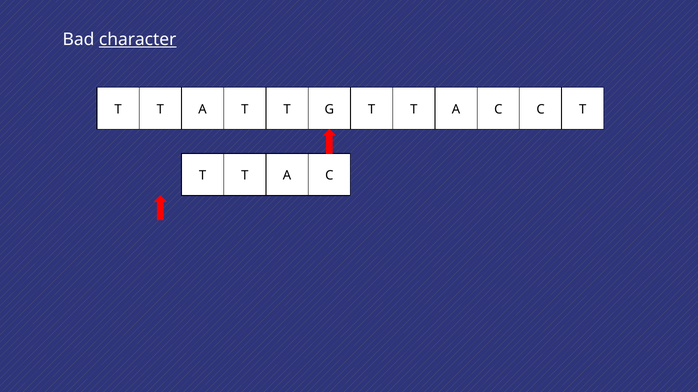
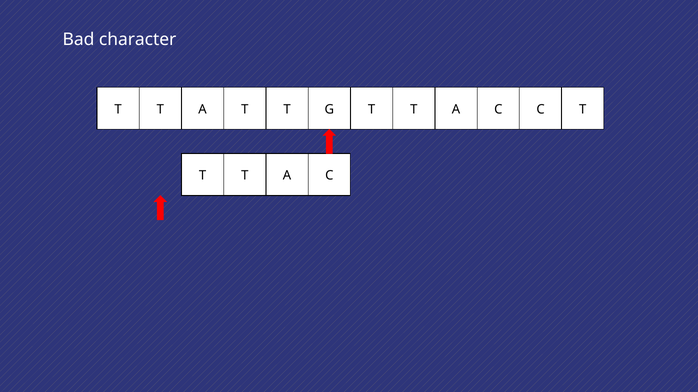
character underline: present -> none (138, 40)
